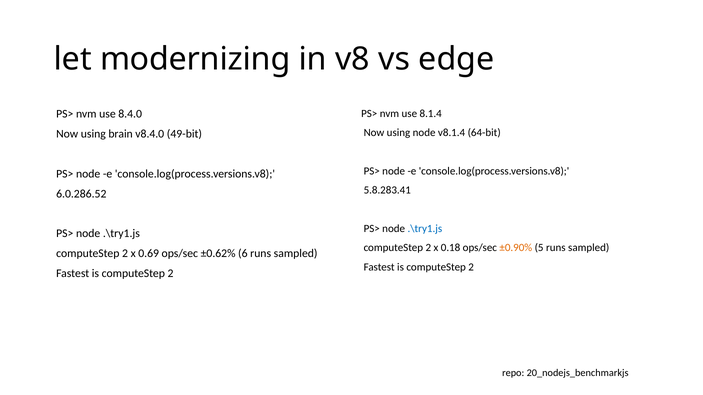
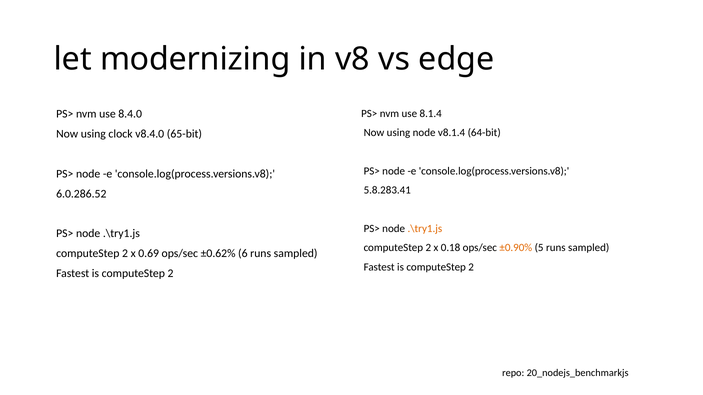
brain: brain -> clock (121, 134)
49-bit: 49-bit -> 65-bit (184, 134)
.\try1.js colour: blue -> orange (425, 229)
